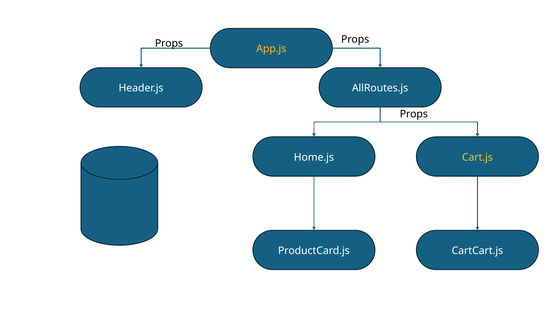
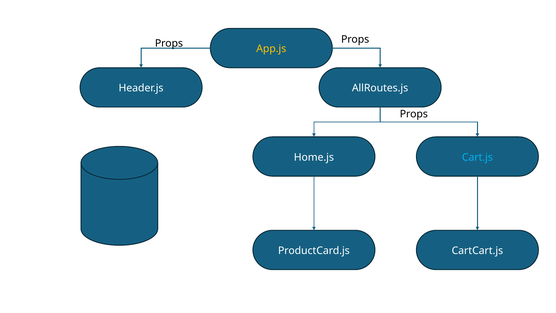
Cart.js colour: yellow -> light blue (477, 157)
